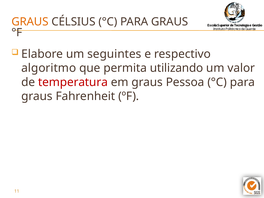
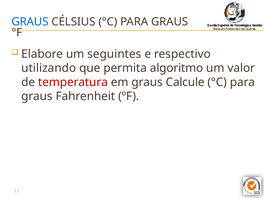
GRAUS colour: orange -> blue (30, 22)
algoritmo: algoritmo -> utilizando (49, 68)
utilizando: utilizando -> algoritmo (177, 68)
Pessoa: Pessoa -> Calcule (185, 82)
